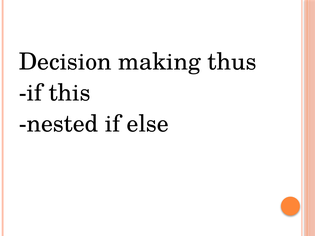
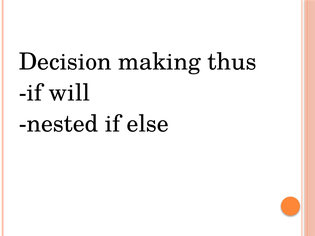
this: this -> will (69, 93)
